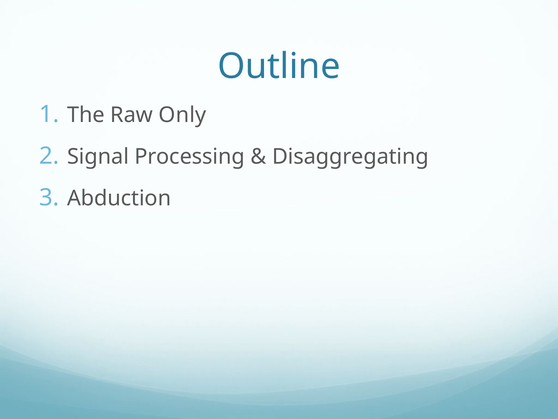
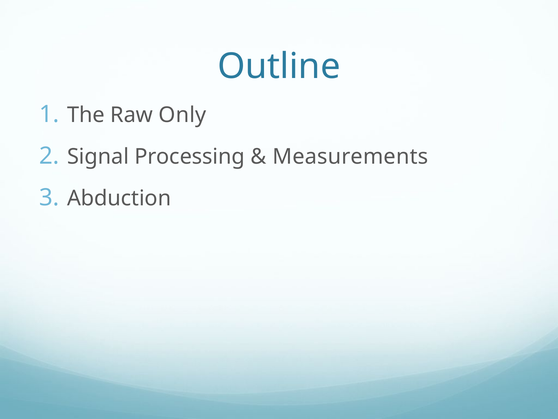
Disaggregating: Disaggregating -> Measurements (350, 156)
